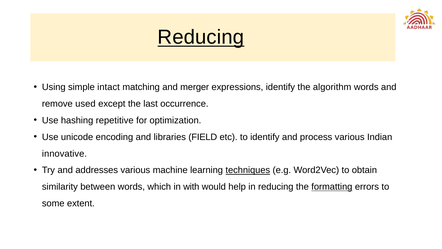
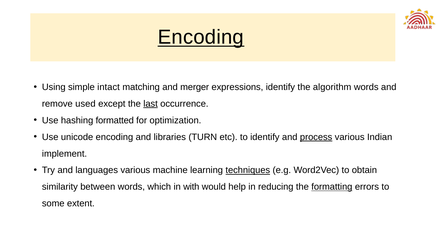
Reducing: Reducing -> Encoding (201, 37)
last underline: none -> present (151, 104)
repetitive: repetitive -> formatted (115, 120)
FIELD: FIELD -> TURN (203, 137)
process underline: none -> present (316, 137)
innovative: innovative -> implement (65, 153)
addresses: addresses -> languages (97, 170)
